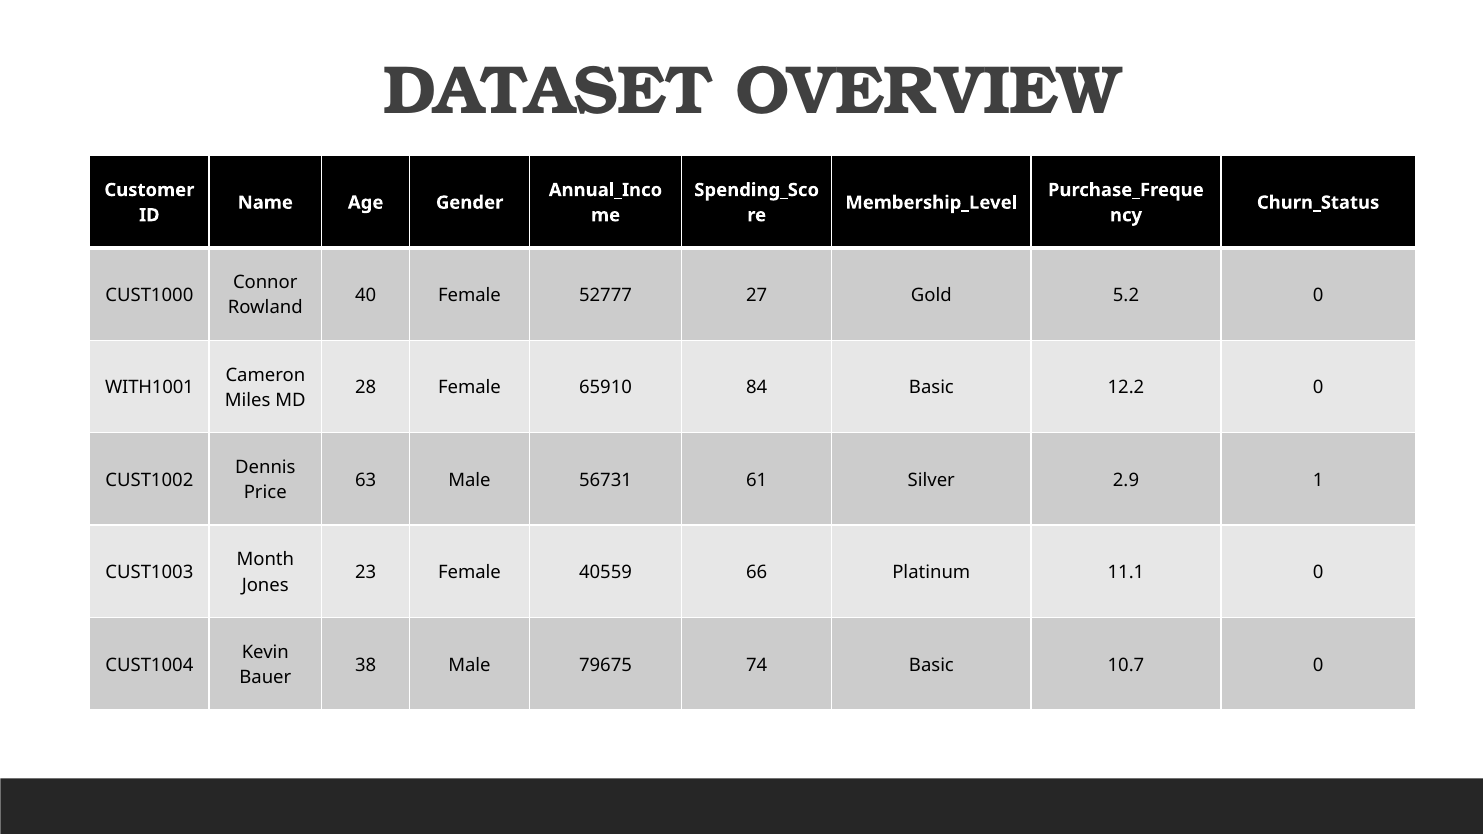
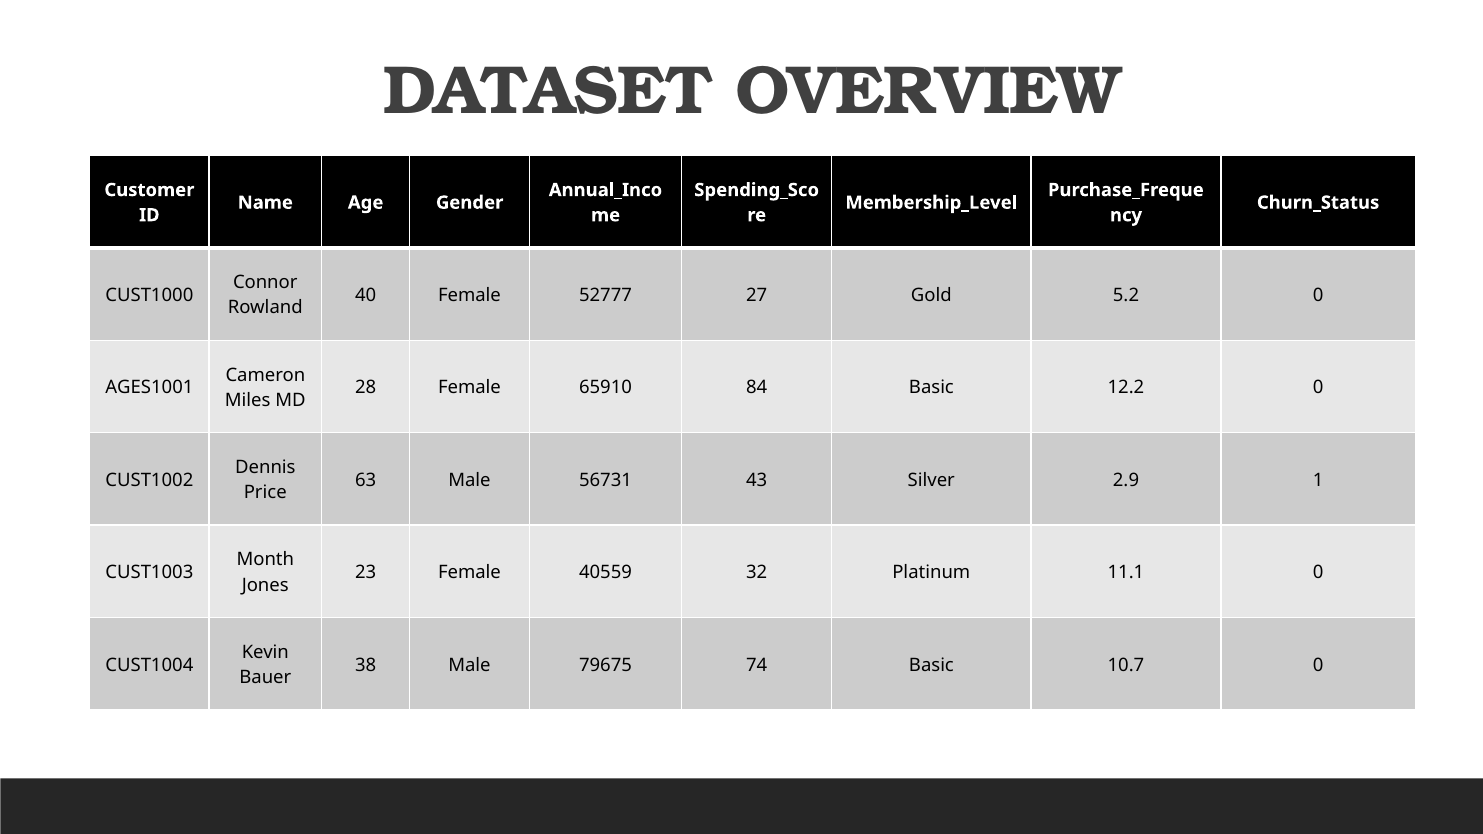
WITH1001: WITH1001 -> AGES1001 (149, 388)
61: 61 -> 43 (757, 480)
66: 66 -> 32 (757, 573)
